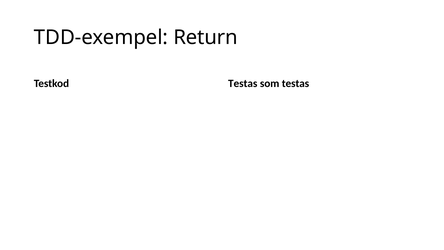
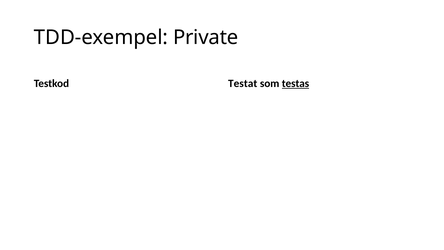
Return: Return -> Private (206, 37)
Testkod Testas: Testas -> Testat (243, 84)
testas underline: none -> present (295, 84)
